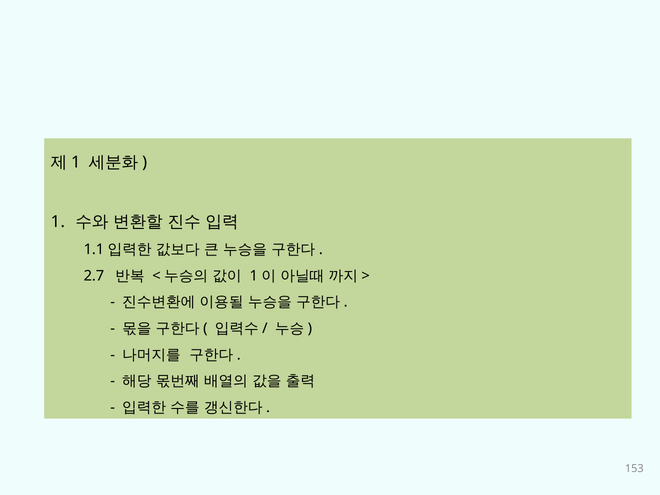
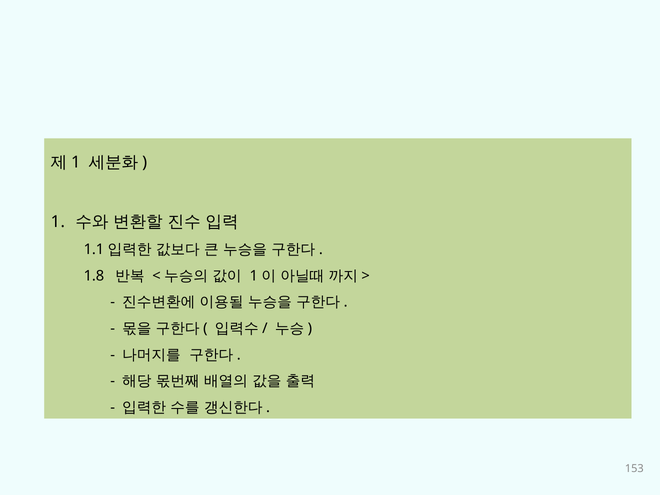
2.7: 2.7 -> 1.8 (94, 276)
